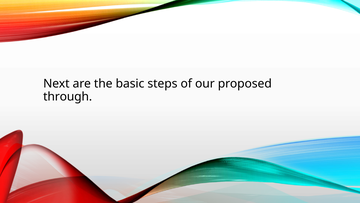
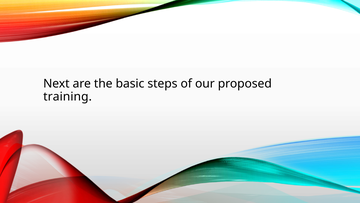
through: through -> training (68, 96)
